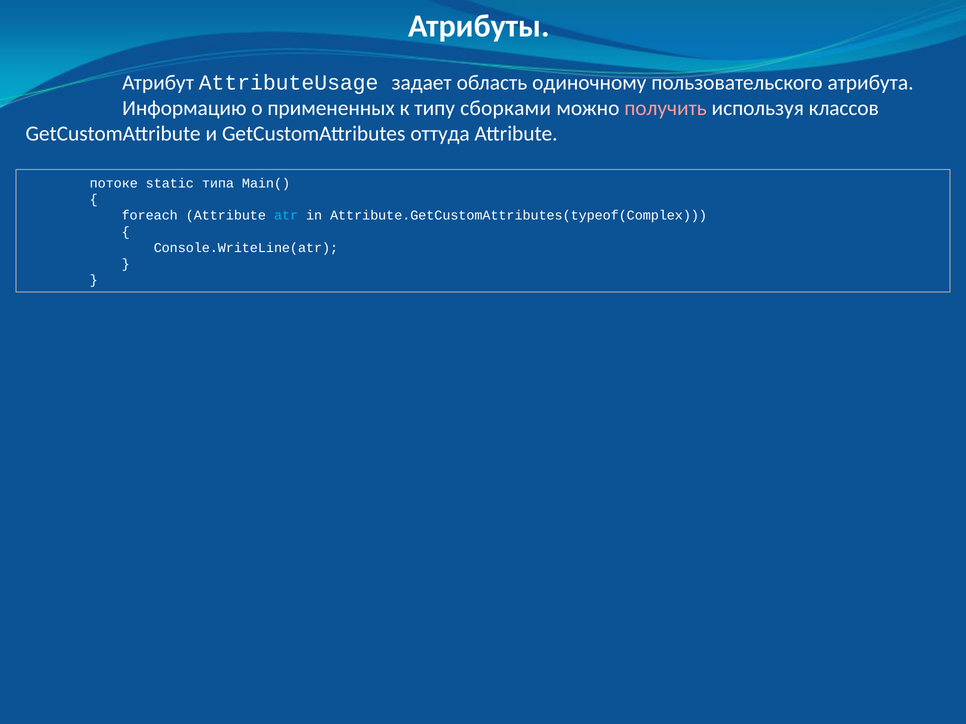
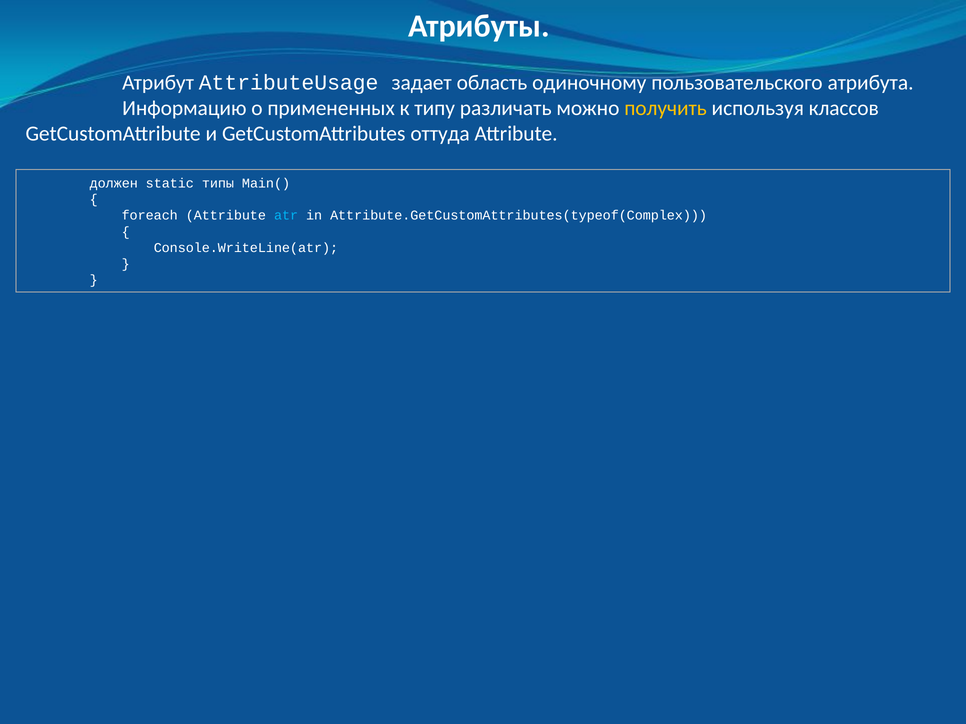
сборками: сборками -> различать (506, 108)
получить colour: pink -> yellow (666, 108)
потоке: потоке -> должен (114, 183)
типа: типа -> типы (218, 183)
